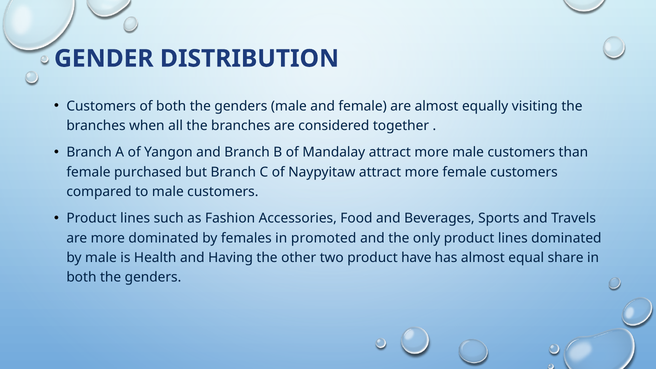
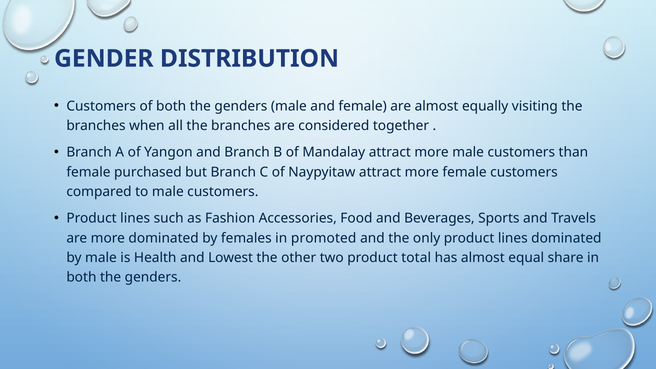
Having: Having -> Lowest (231, 258)
have: have -> total (416, 258)
